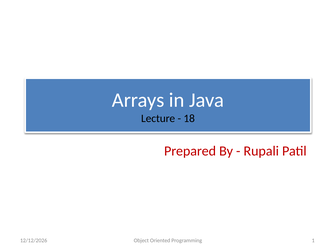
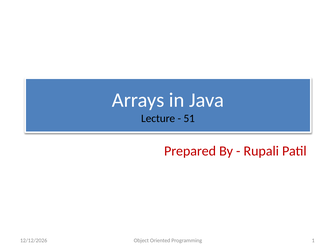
18: 18 -> 51 (189, 118)
